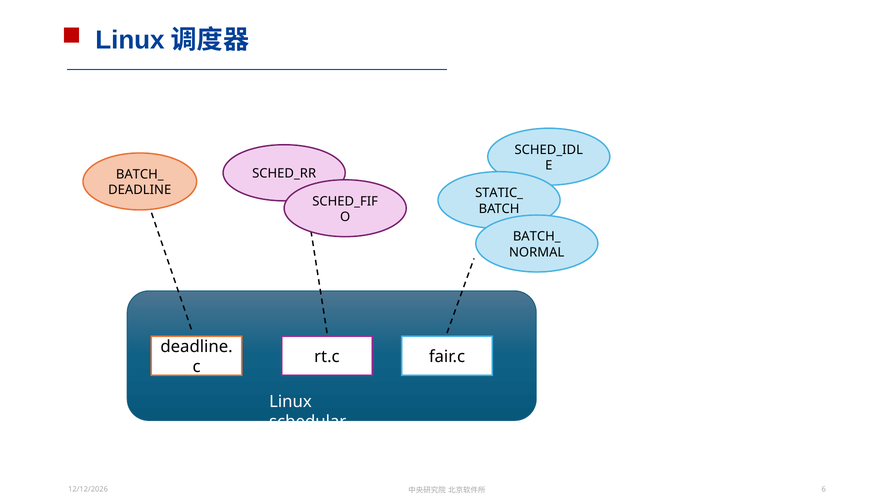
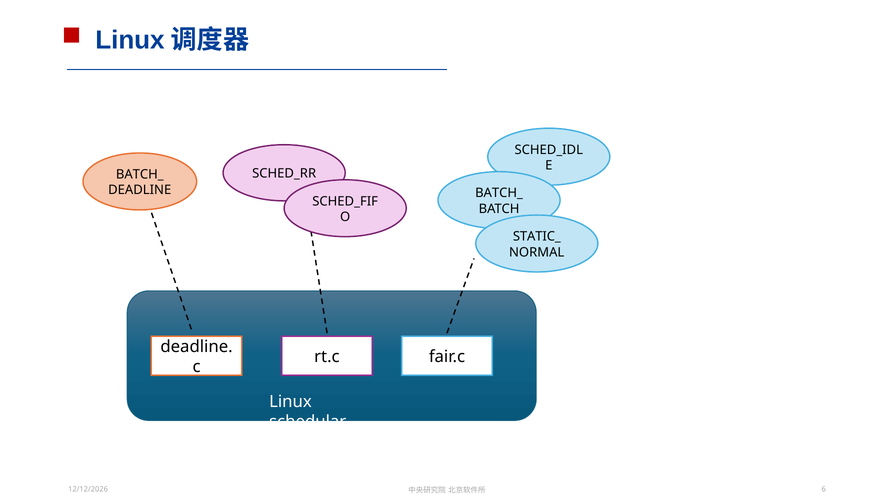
STATIC_: STATIC_ -> BATCH_ (499, 193)
BATCH_: BATCH_ -> STATIC_ (537, 237)
